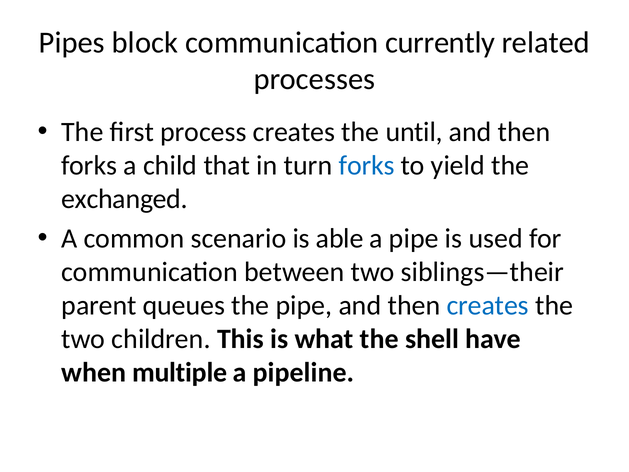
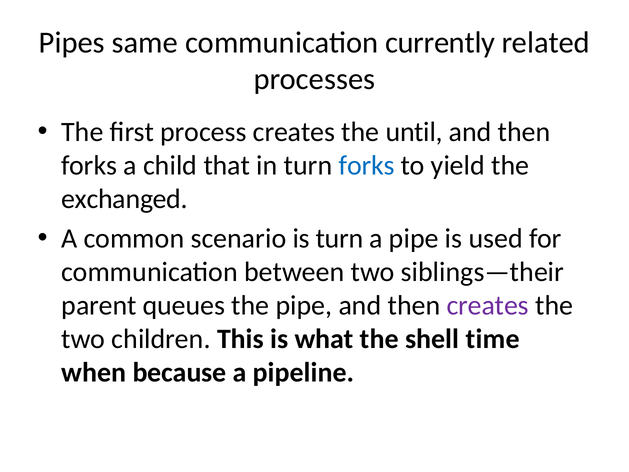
block: block -> same (145, 43)
is able: able -> turn (340, 238)
creates colour: blue -> purple (488, 305)
have: have -> time (493, 339)
multiple: multiple -> because (180, 372)
